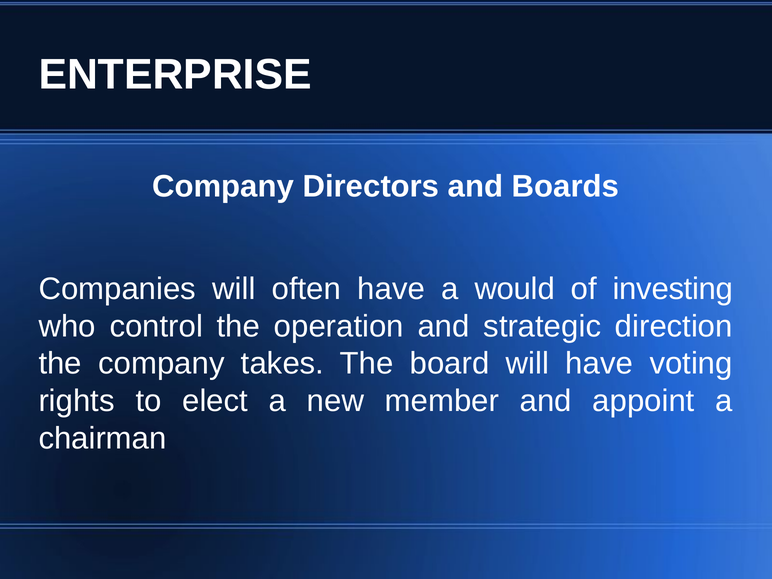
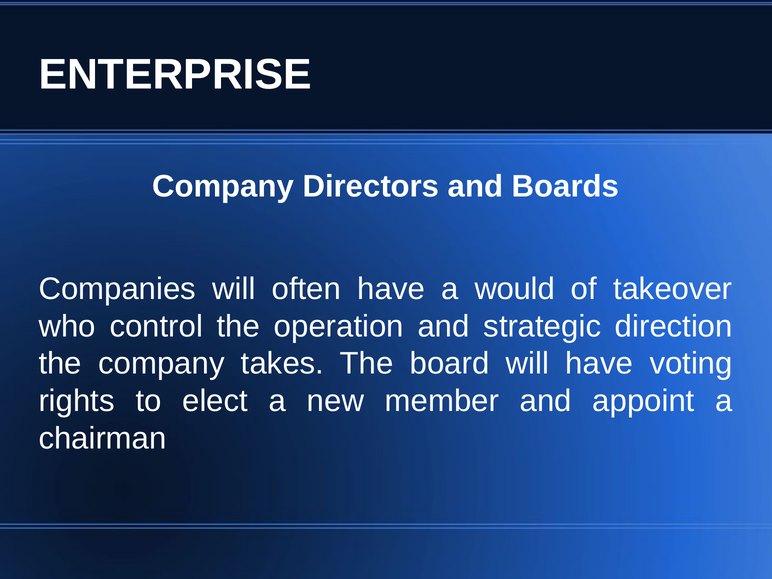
investing: investing -> takeover (673, 289)
